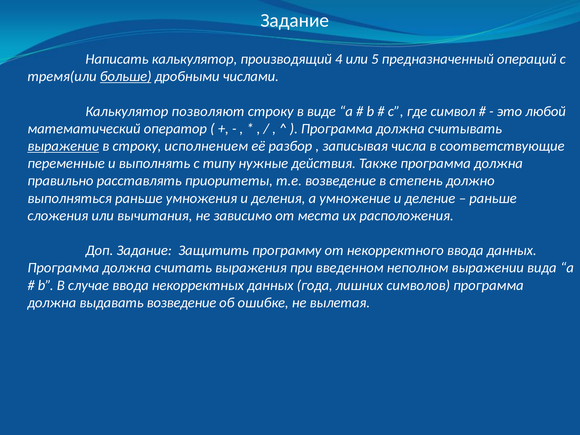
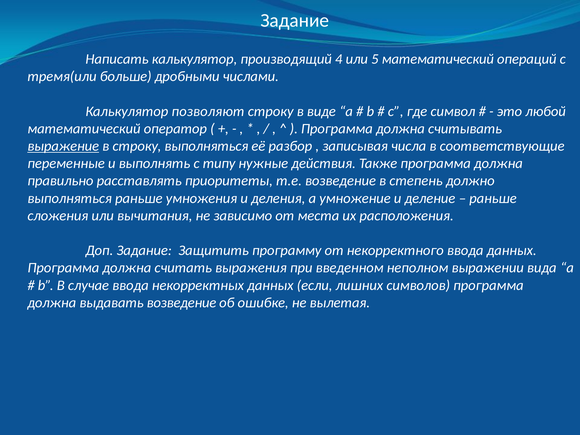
5 предназначенный: предназначенный -> математический (438, 59)
больше underline: present -> none (126, 76)
строку исполнением: исполнением -> выполняться (206, 146)
года: года -> если (315, 285)
